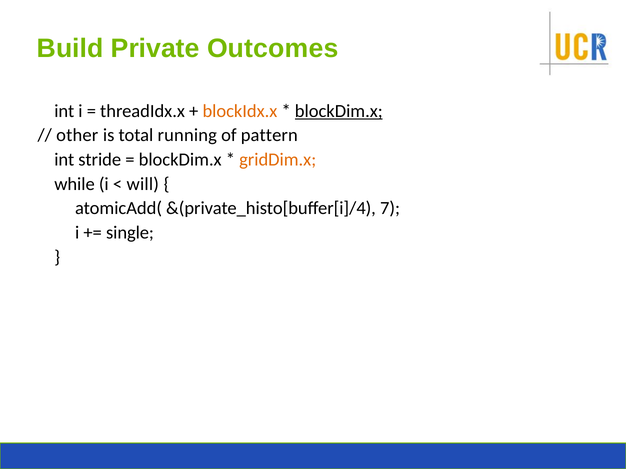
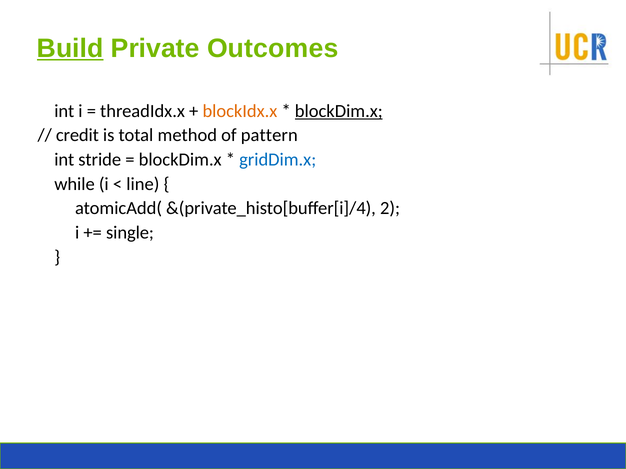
Build underline: none -> present (70, 48)
other: other -> credit (77, 135)
running: running -> method (187, 135)
gridDim.x colour: orange -> blue (278, 160)
will: will -> line (143, 184)
7: 7 -> 2 (390, 208)
